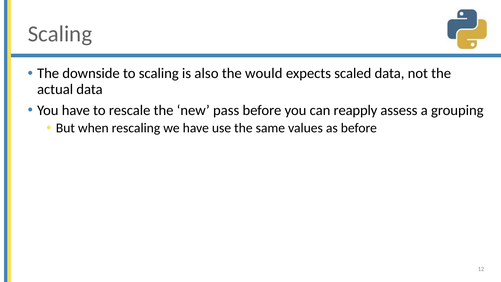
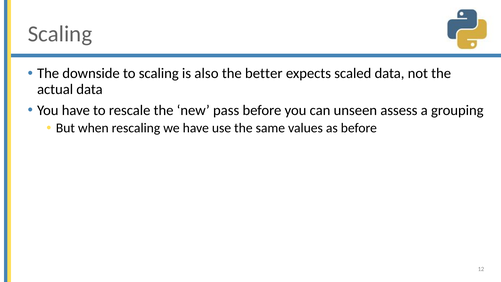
would: would -> better (264, 73)
reapply: reapply -> unseen (355, 110)
